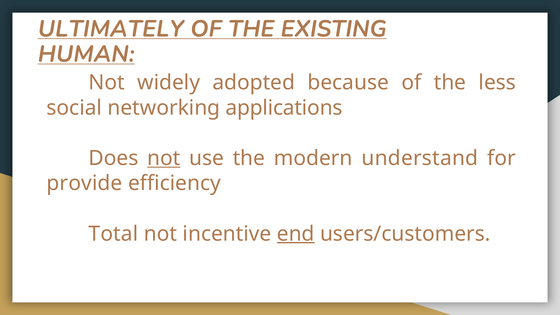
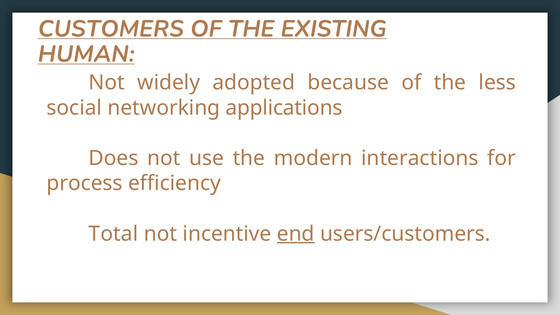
ULTIMATELY: ULTIMATELY -> CUSTOMERS (111, 29)
not underline: present -> none (164, 158)
understand: understand -> interactions (420, 158)
provide: provide -> process (85, 183)
